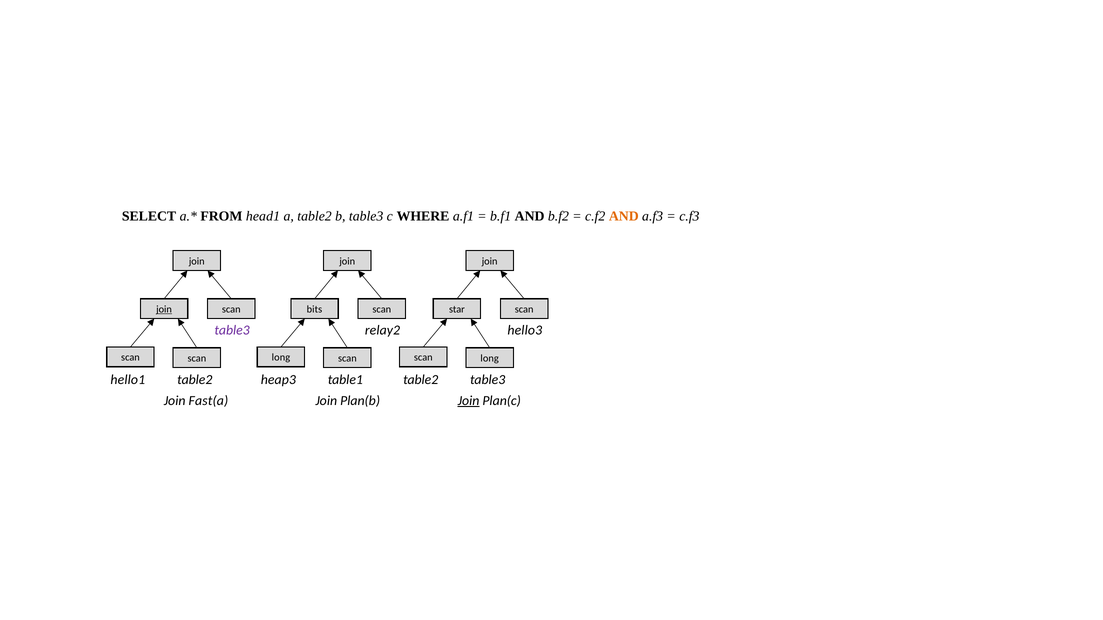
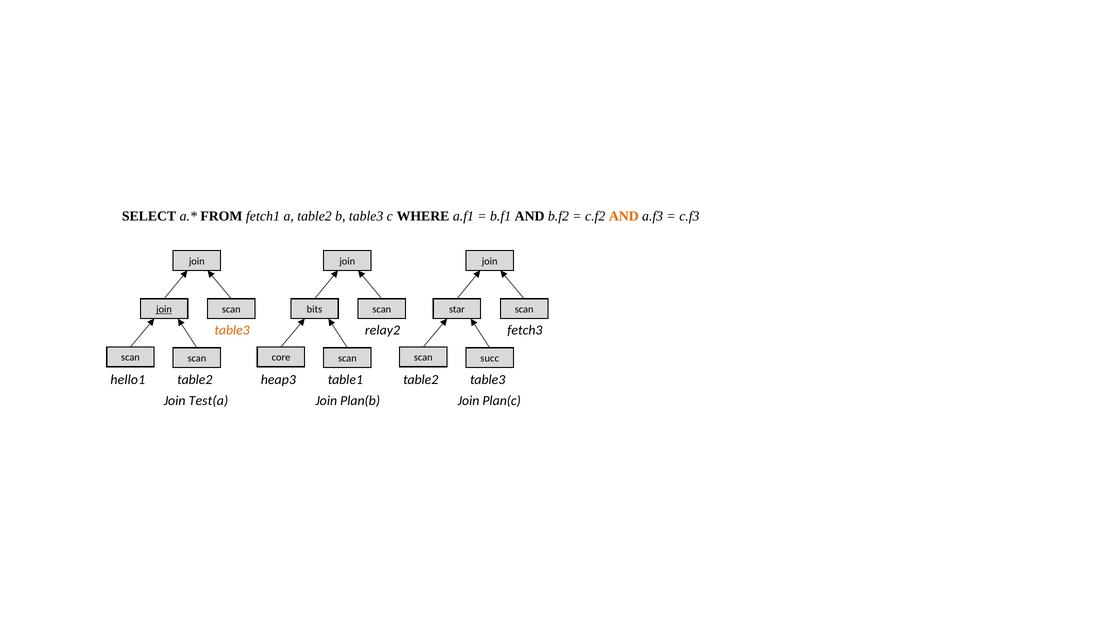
head1: head1 -> fetch1 (263, 217)
table3 colour: purple -> orange (232, 331)
hello3: hello3 -> fetch3 (525, 331)
long: long -> core (281, 358)
long: long -> succ (490, 359)
Fast(a: Fast(a -> Test(a (208, 401)
Join underline: present -> none (469, 401)
